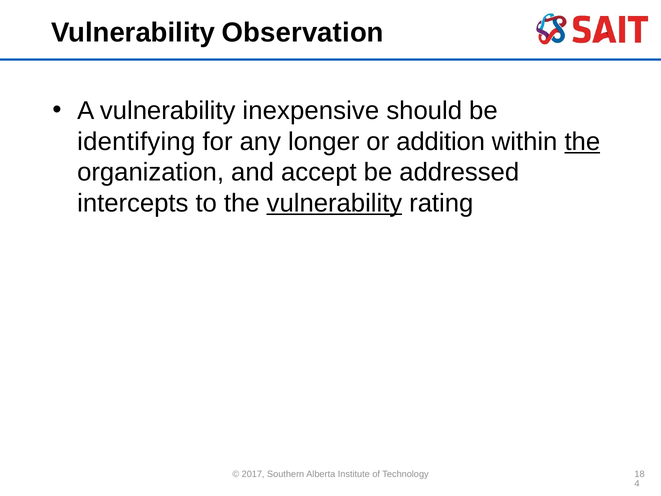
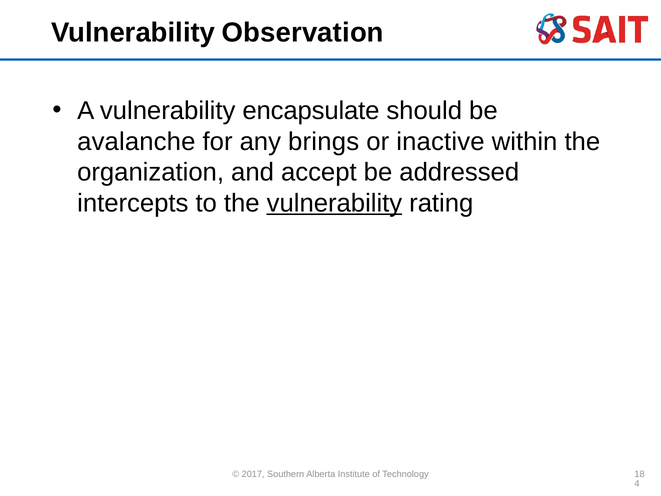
inexpensive: inexpensive -> encapsulate (311, 111)
identifying: identifying -> avalanche (136, 141)
longer: longer -> brings (324, 141)
addition: addition -> inactive (440, 141)
the underline: present -> none (582, 141)
